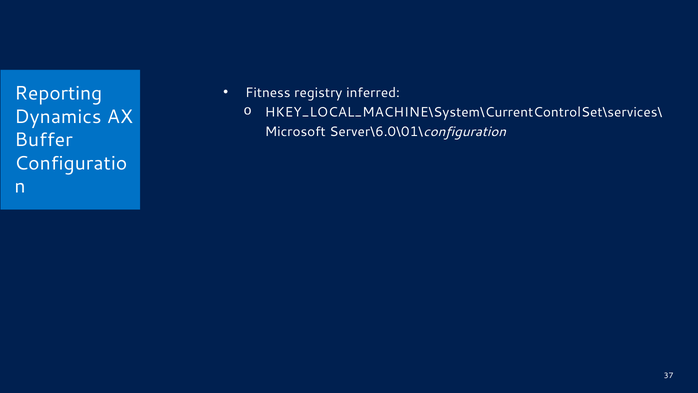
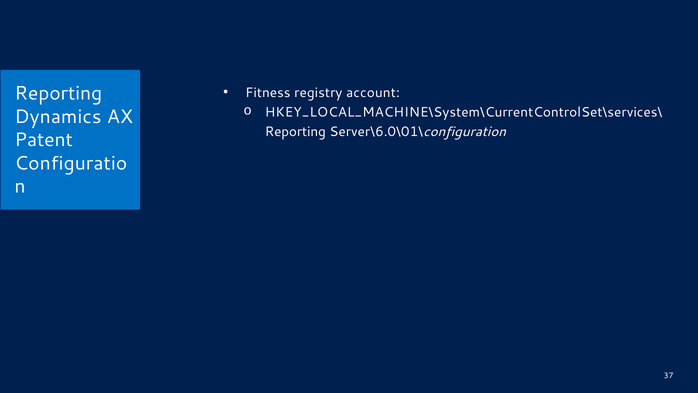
inferred: inferred -> account (373, 93)
Microsoft: Microsoft -> Reporting (295, 132)
Buffer: Buffer -> Patent (44, 140)
